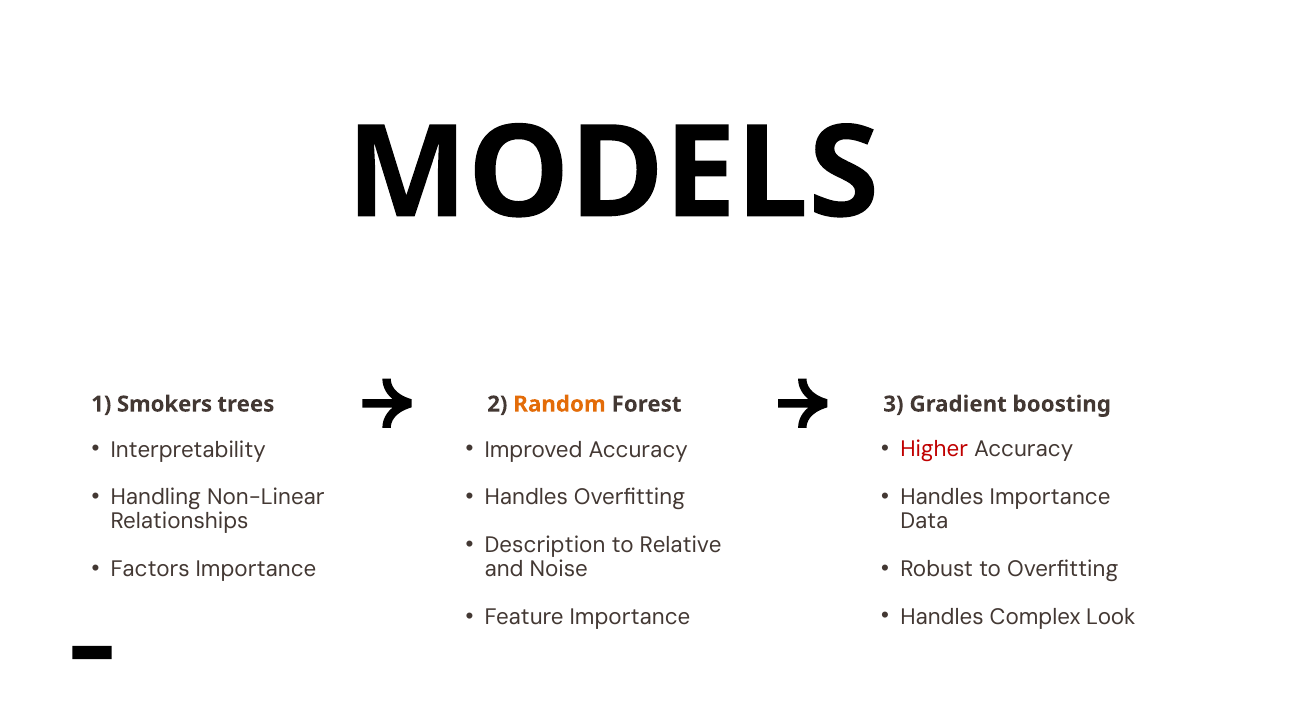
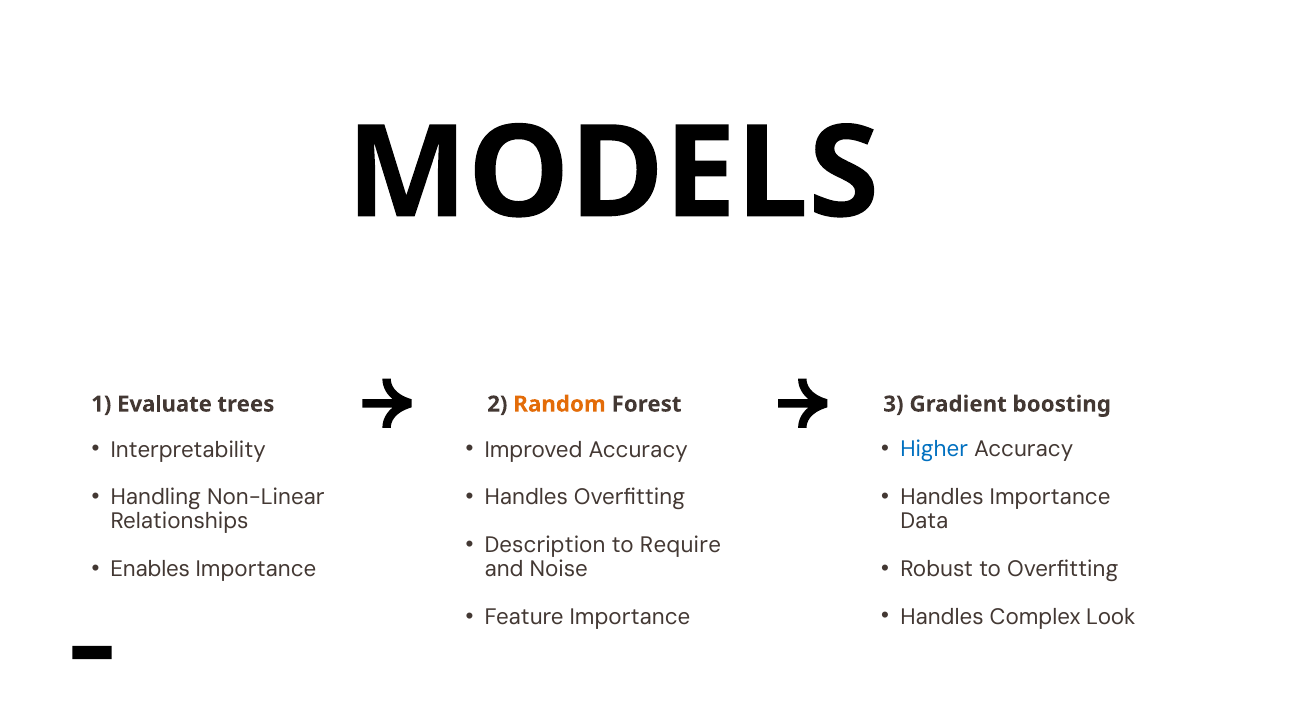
Smokers: Smokers -> Evaluate (165, 404)
Higher colour: red -> blue (934, 449)
Relative: Relative -> Require (680, 545)
Factors: Factors -> Enables (150, 569)
